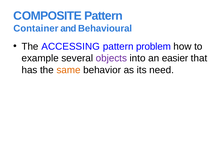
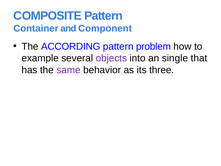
Behavioural: Behavioural -> Component (105, 28)
ACCESSING: ACCESSING -> ACCORDING (71, 46)
easier: easier -> single (175, 58)
same colour: orange -> purple (69, 70)
need: need -> three (162, 70)
